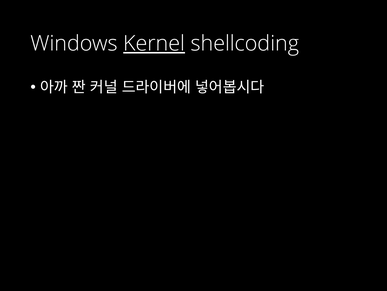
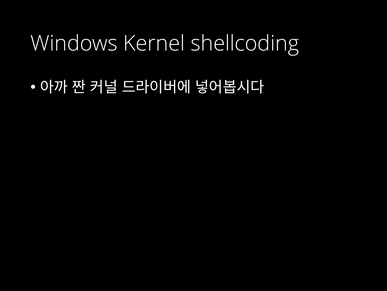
Kernel underline: present -> none (154, 43)
